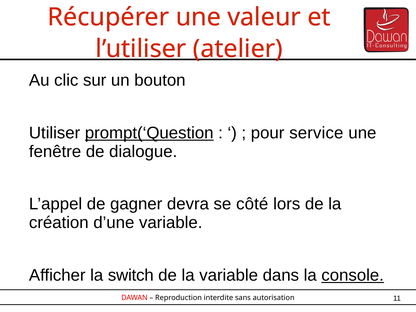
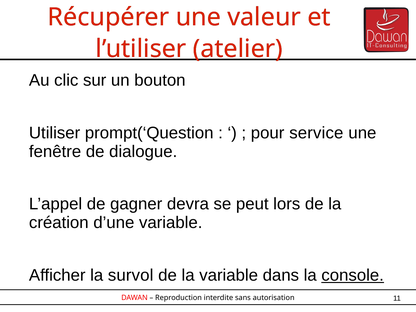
prompt(‘Question underline: present -> none (149, 133)
côté: côté -> peut (252, 204)
switch: switch -> survol (131, 275)
